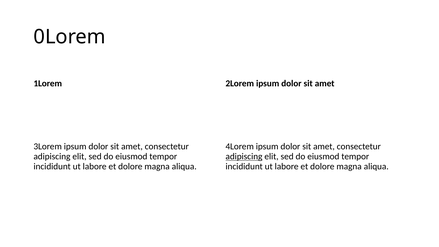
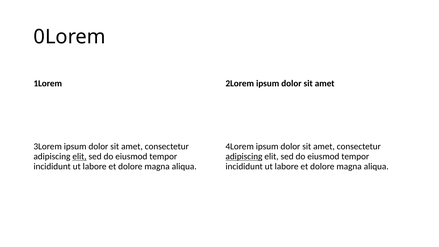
elit underline: none -> present (80, 156)
